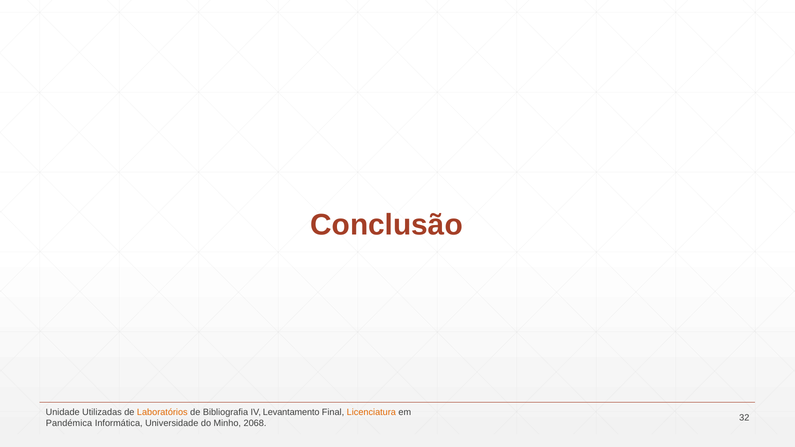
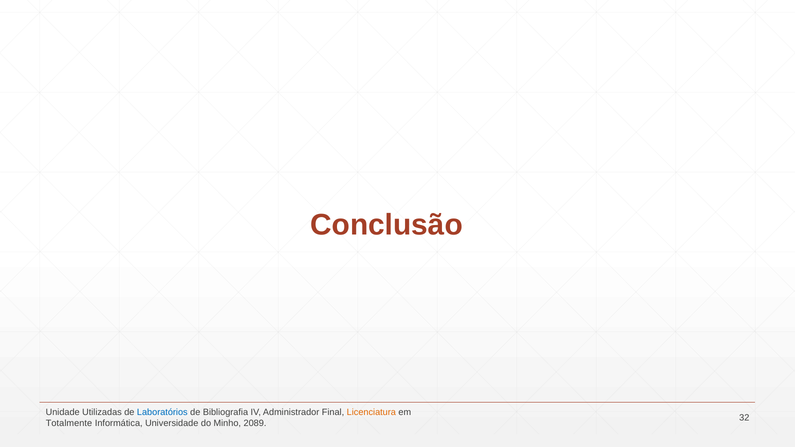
Laboratórios colour: orange -> blue (162, 413)
Levantamento: Levantamento -> Administrador (291, 413)
Pandémica: Pandémica -> Totalmente (69, 423)
2068: 2068 -> 2089 (255, 423)
